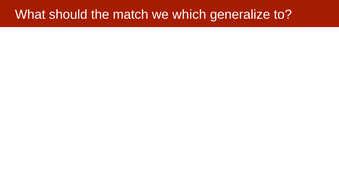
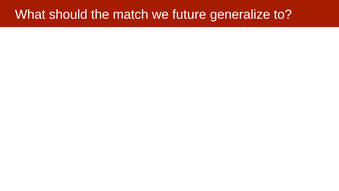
which: which -> future (189, 15)
